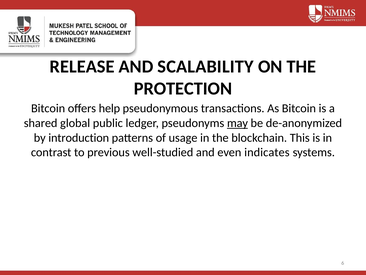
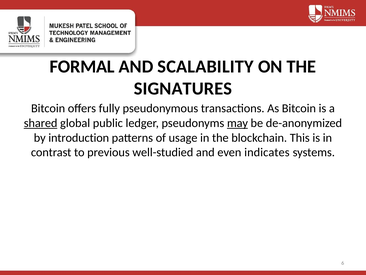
RELEASE: RELEASE -> FORMAL (82, 66)
PROTECTION: PROTECTION -> SIGNATURES (183, 88)
help: help -> fully (109, 108)
shared underline: none -> present (41, 123)
